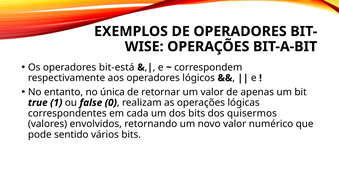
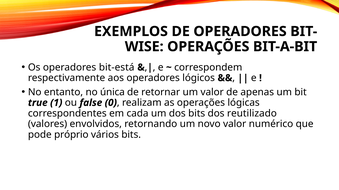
quisermos: quisermos -> reutilizado (252, 114)
sentido: sentido -> próprio (71, 135)
